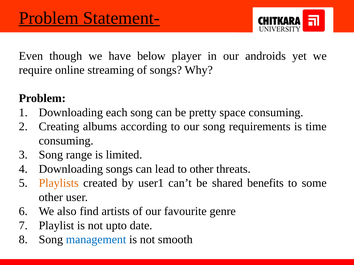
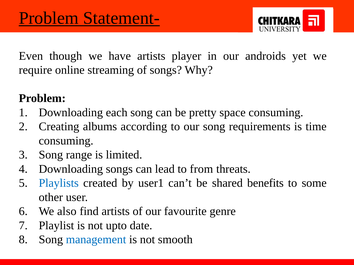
have below: below -> artists (151, 56)
to other: other -> from (201, 169)
Playlists colour: orange -> blue (59, 183)
